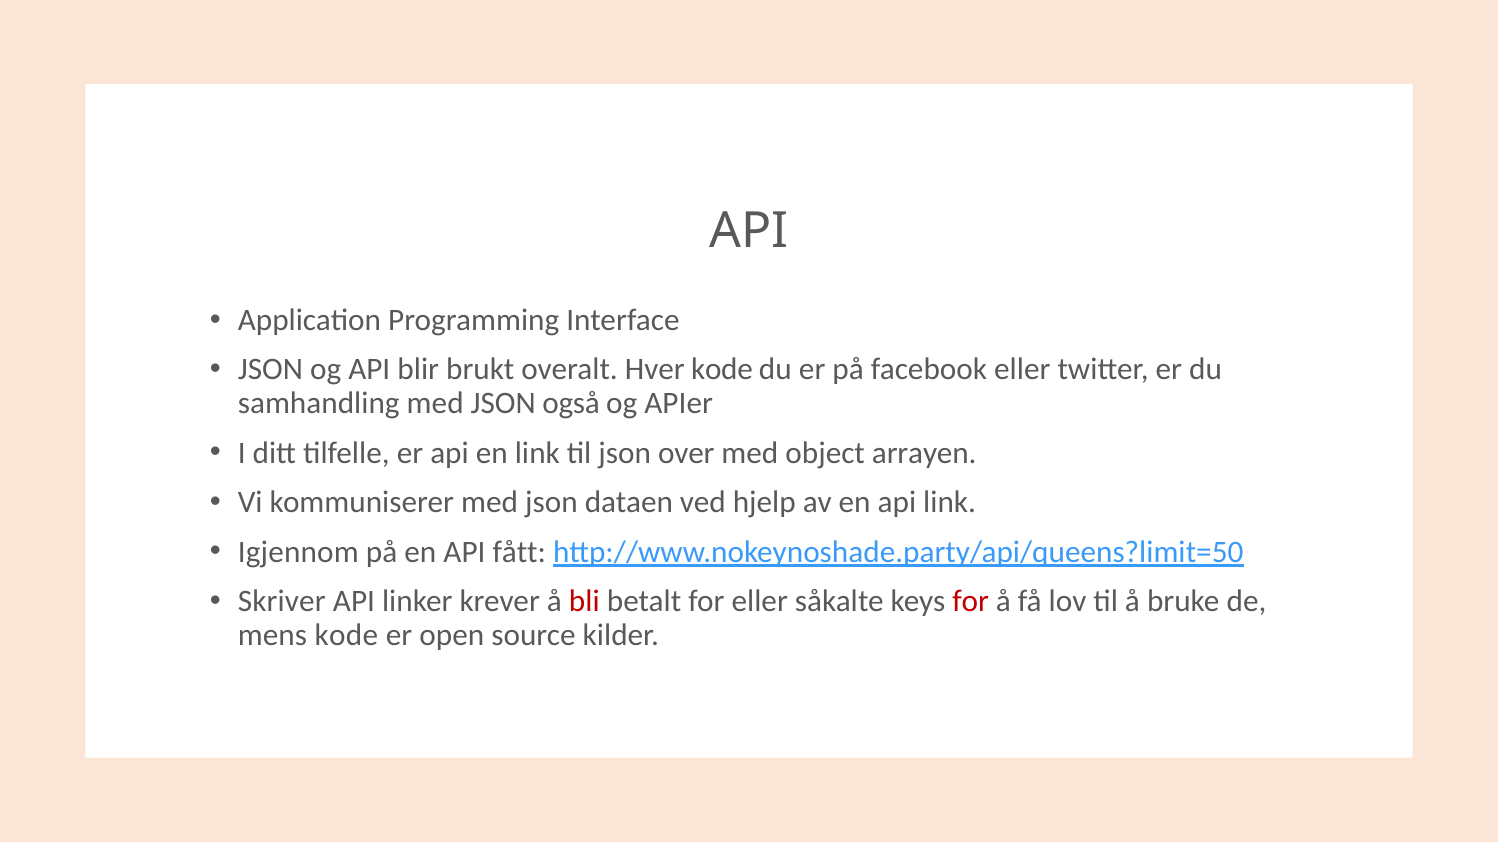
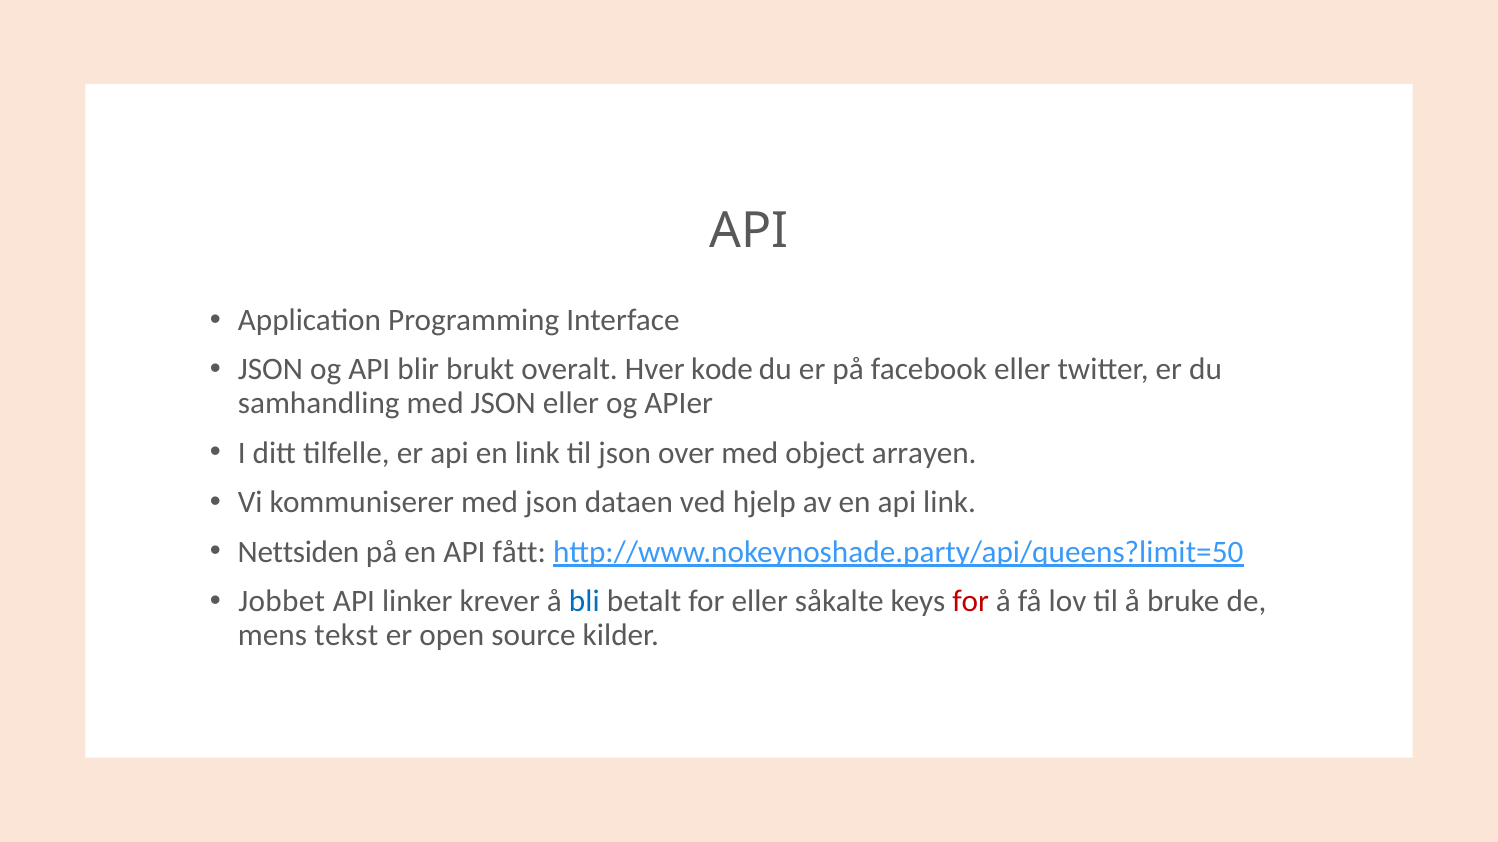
JSON også: også -> eller (571, 404)
Igjennom: Igjennom -> Nettsiden (299, 552)
Skriver: Skriver -> Jobbet (282, 602)
bli colour: red -> blue (584, 602)
mens kode: kode -> tekst (346, 636)
